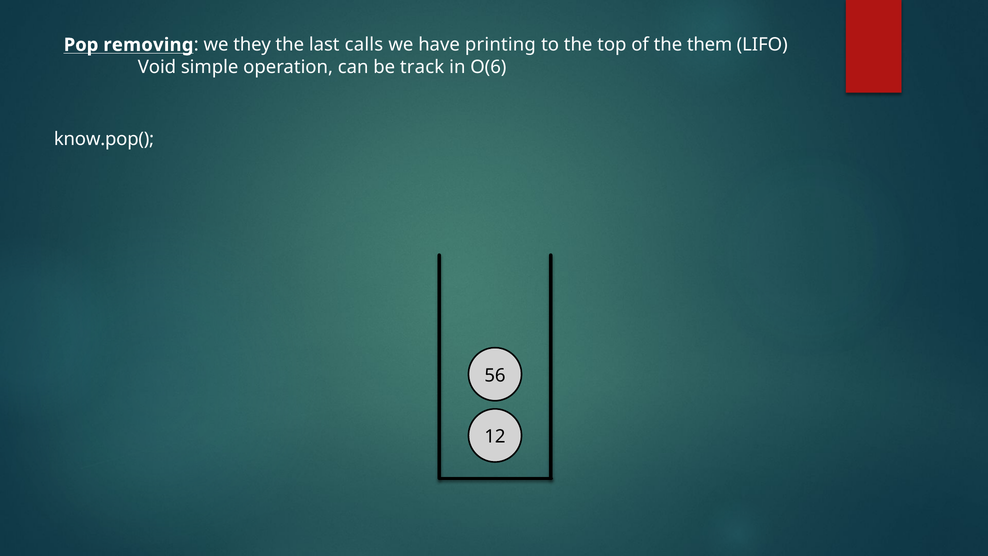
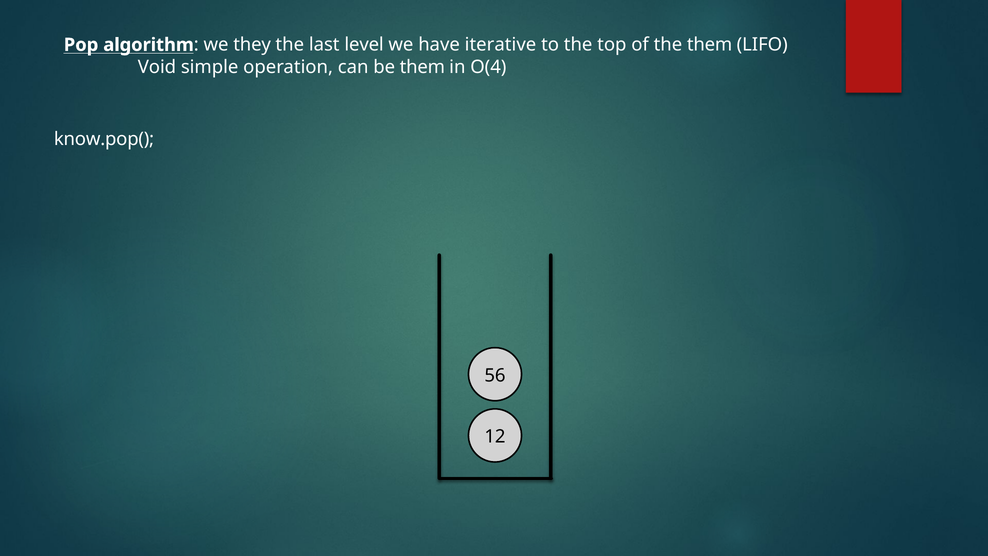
removing: removing -> algorithm (149, 45)
calls: calls -> level (364, 45)
printing: printing -> iterative (501, 45)
be track: track -> them (422, 67)
O(6: O(6 -> O(4 (488, 67)
